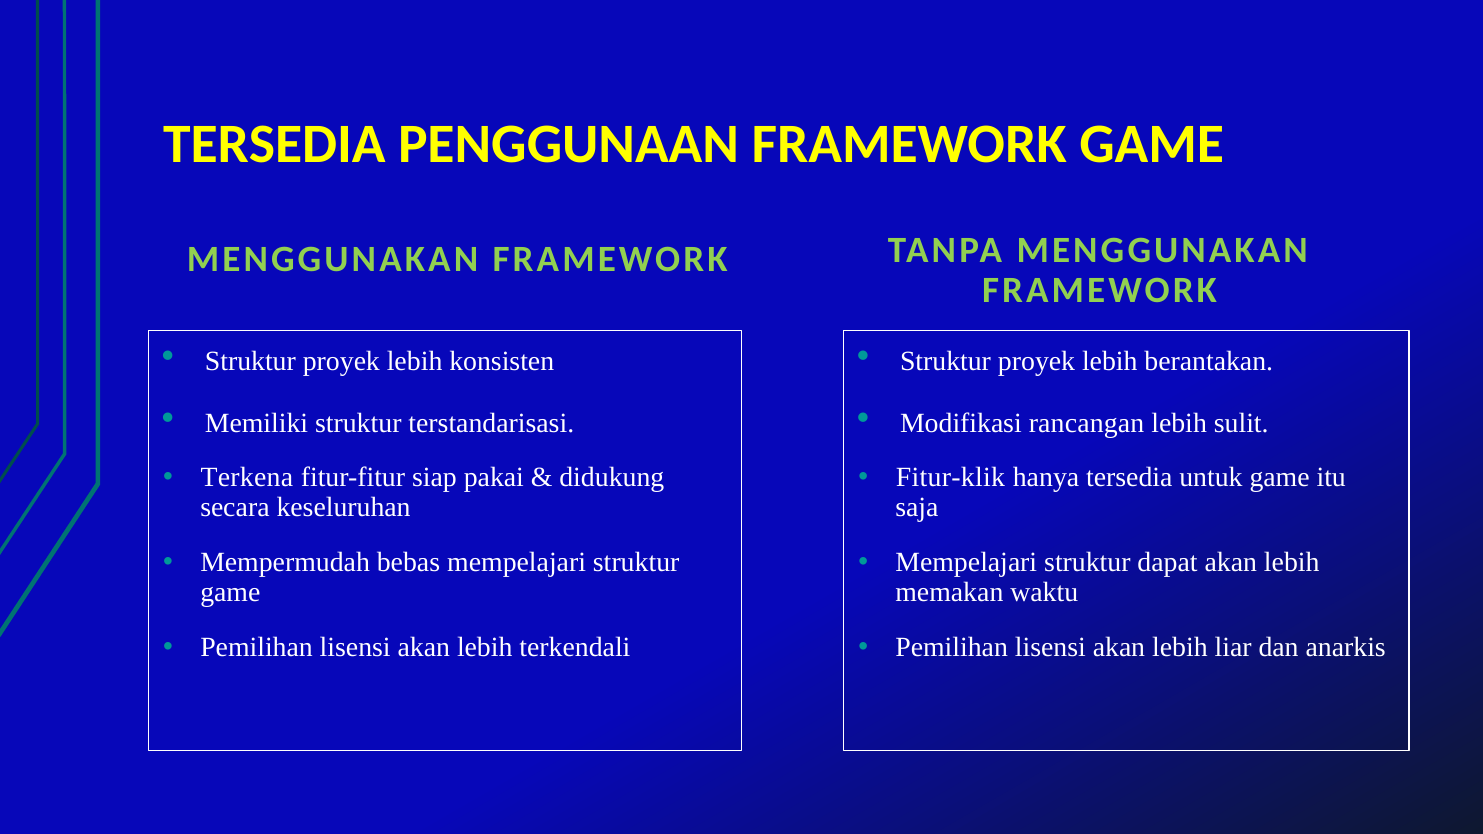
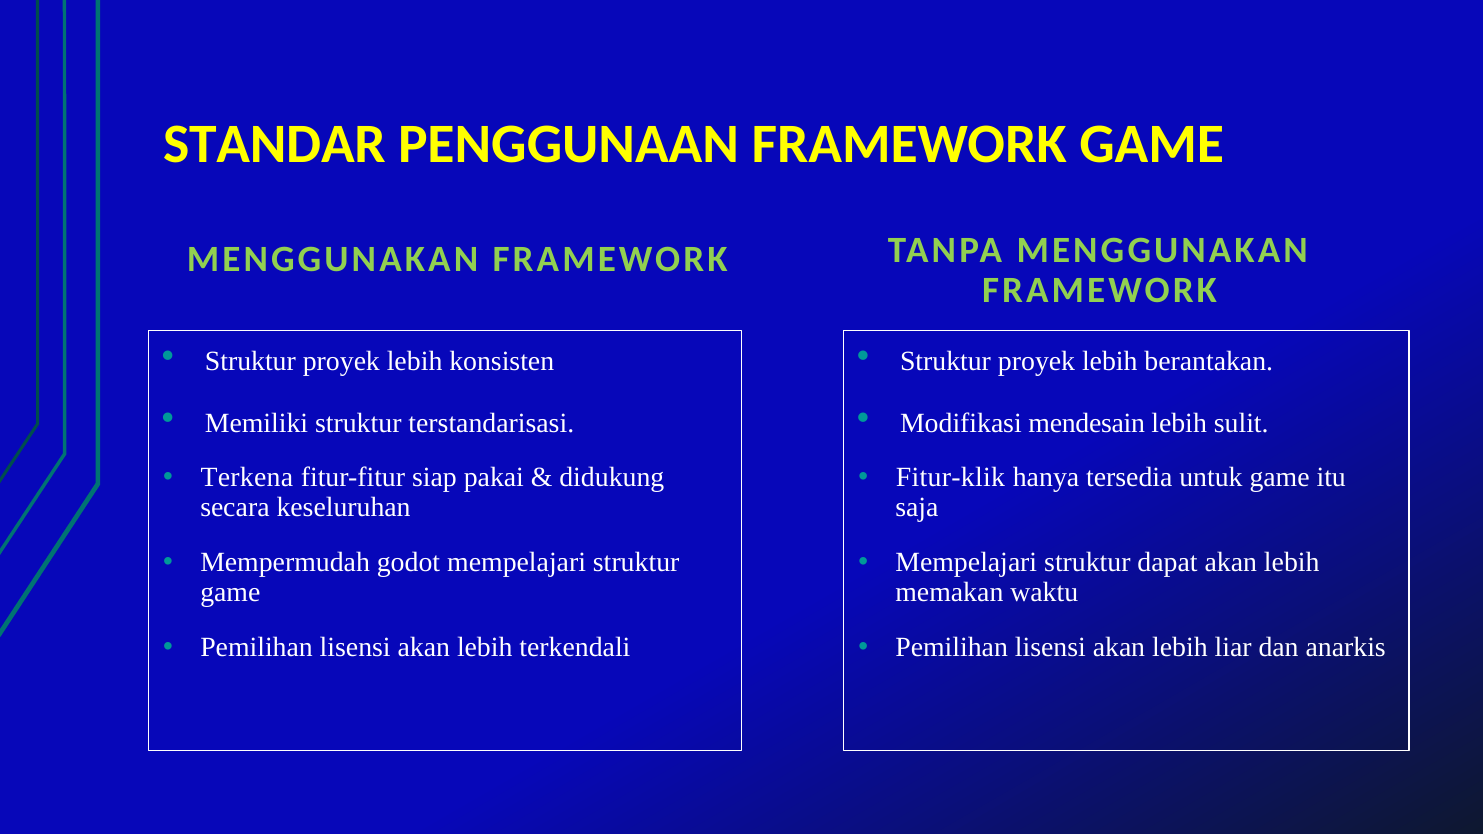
TERSEDIA: TERSEDIA -> STANDAR (274, 144)
rancangan: rancangan -> mendesain (1087, 423)
bebas: bebas -> godot (408, 563)
